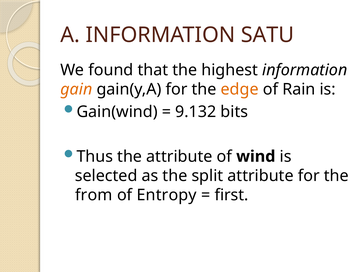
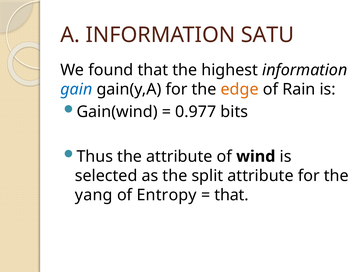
gain colour: orange -> blue (76, 89)
9.132: 9.132 -> 0.977 (196, 112)
from: from -> yang (94, 195)
first: first -> that (232, 195)
